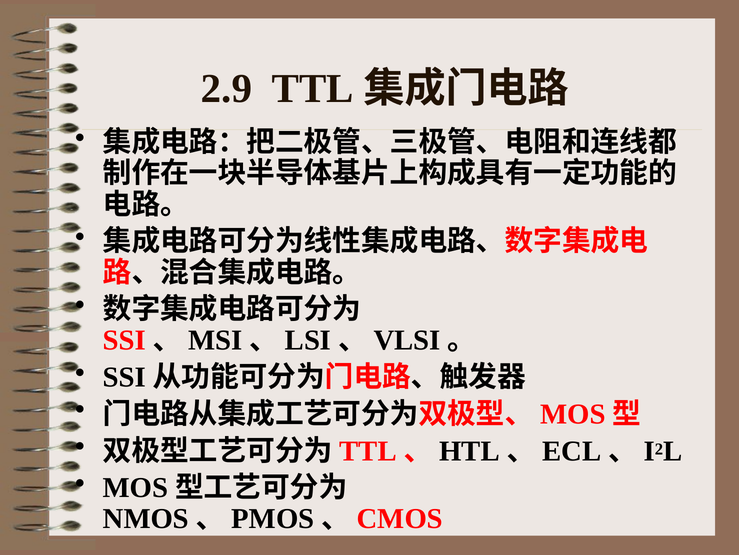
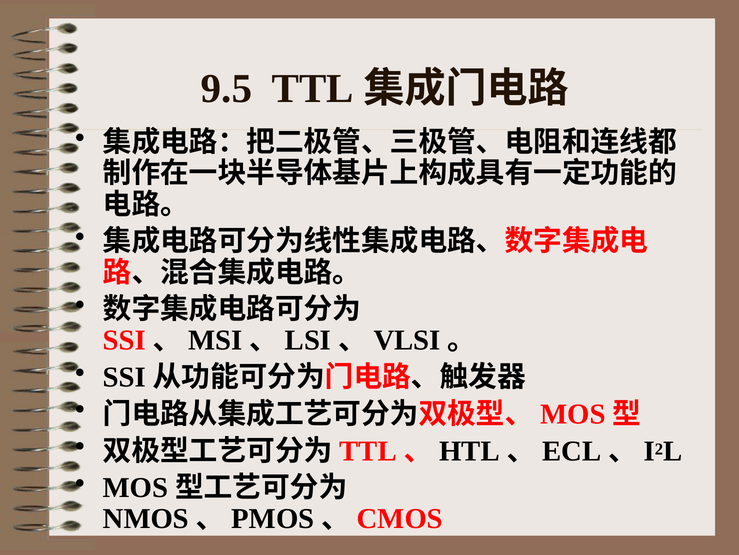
2.9: 2.9 -> 9.5 (226, 88)
